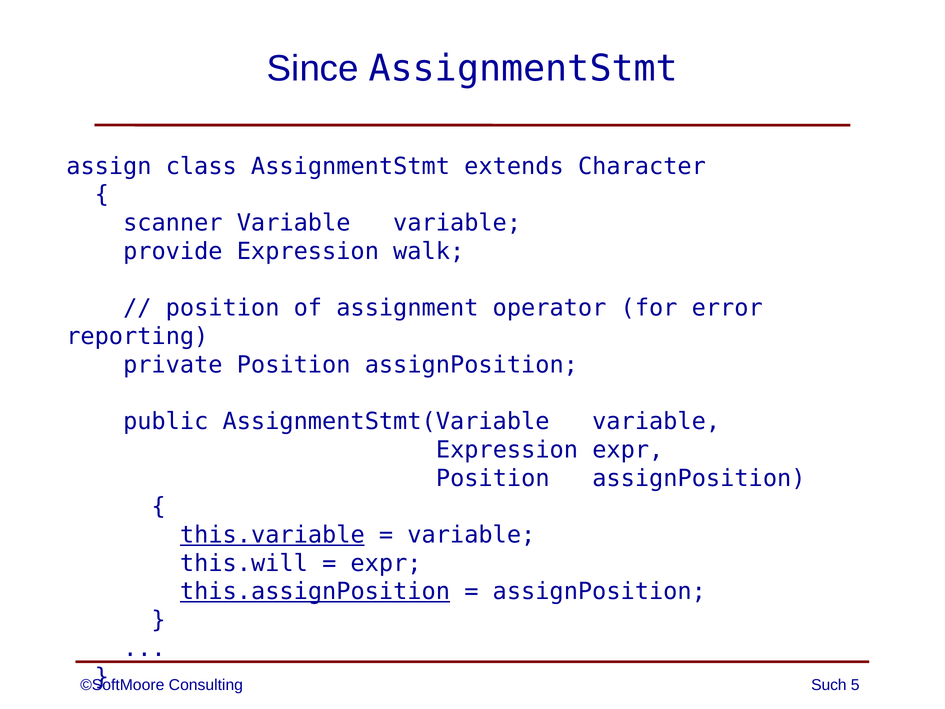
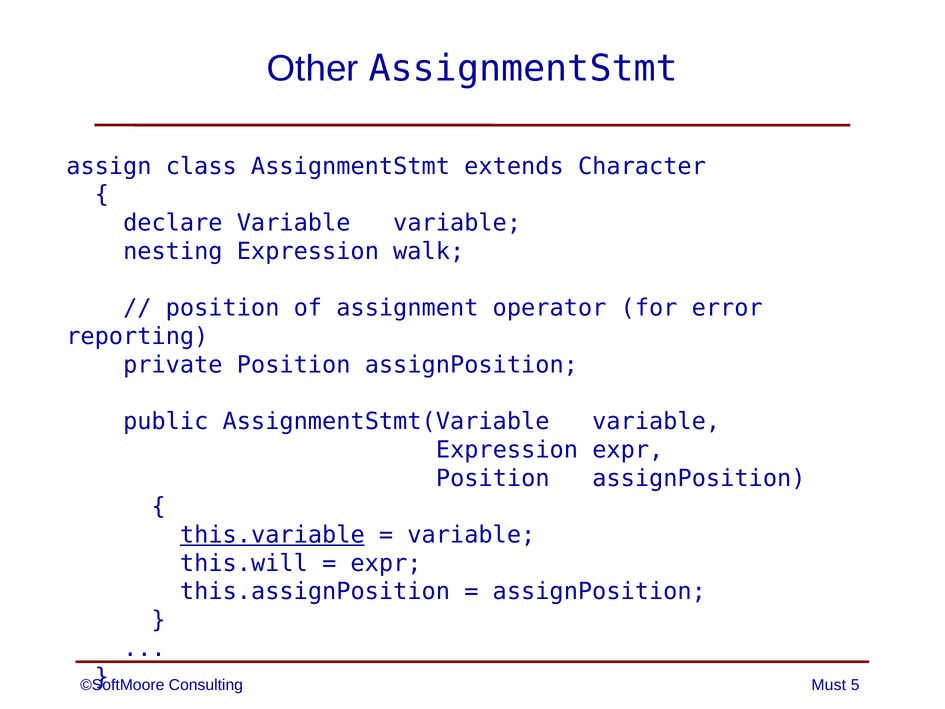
Since: Since -> Other (313, 69)
scanner: scanner -> declare (173, 223)
provide: provide -> nesting (173, 251)
this.assignPosition underline: present -> none (315, 591)
Such: Such -> Must (829, 685)
